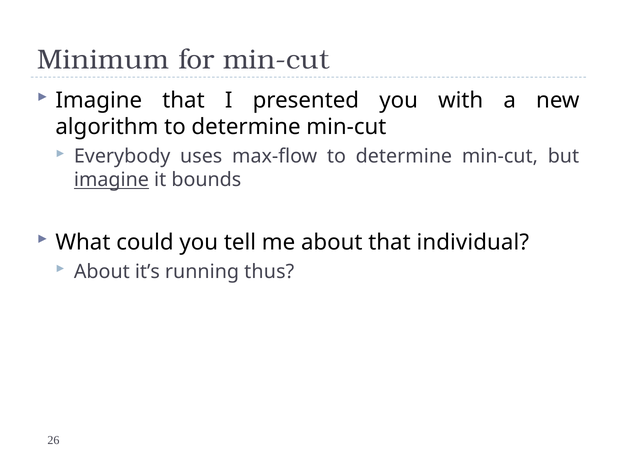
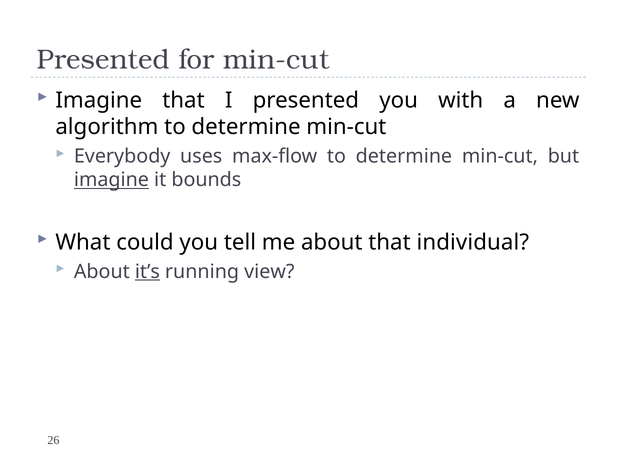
Minimum: Minimum -> Presented (103, 60)
it’s underline: none -> present (147, 272)
thus: thus -> view (269, 272)
